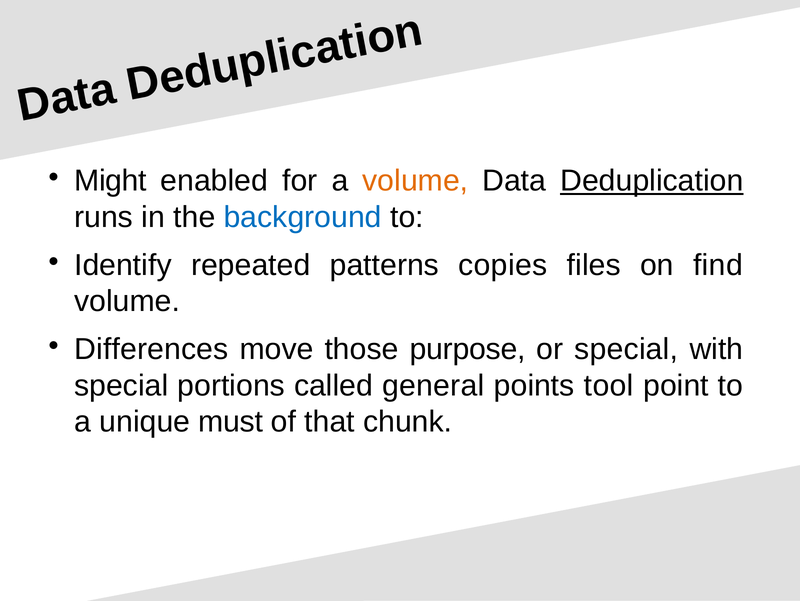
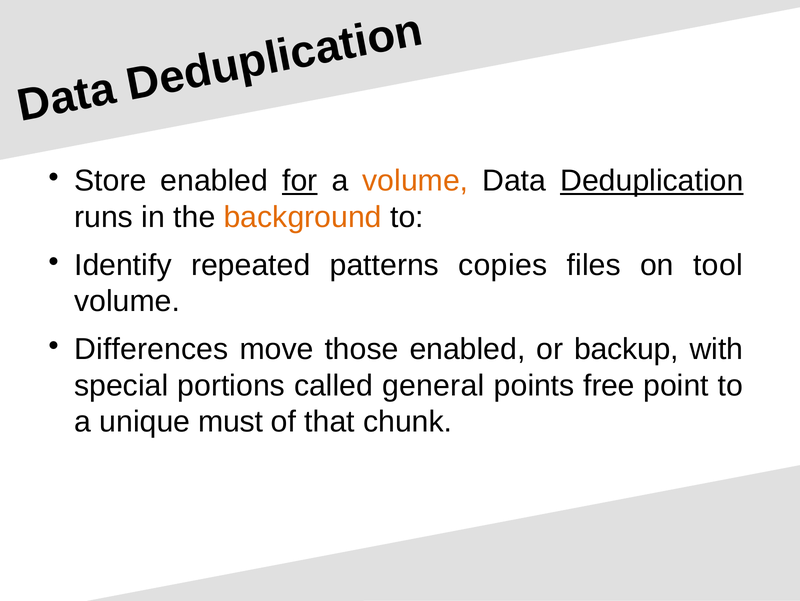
Might: Might -> Store (110, 181)
for underline: none -> present (300, 181)
background colour: blue -> orange (303, 217)
find: find -> tool (718, 265)
those purpose: purpose -> enabled (467, 349)
or special: special -> backup (627, 349)
tool: tool -> free (609, 385)
